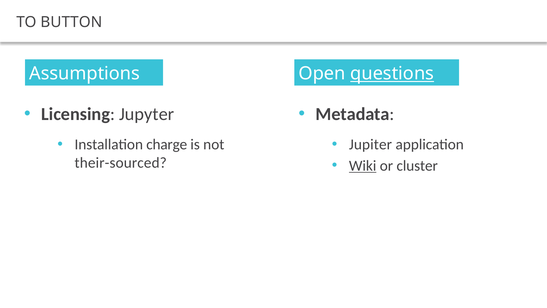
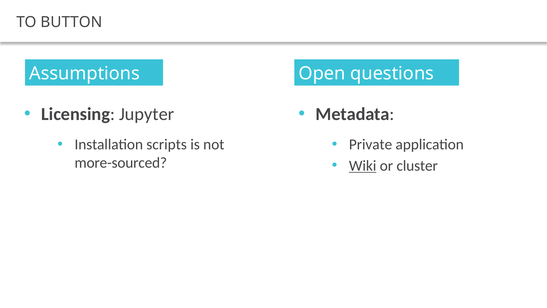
questions underline: present -> none (392, 74)
charge: charge -> scripts (167, 144)
Jupiter: Jupiter -> Private (371, 144)
their-sourced: their-sourced -> more-sourced (121, 163)
